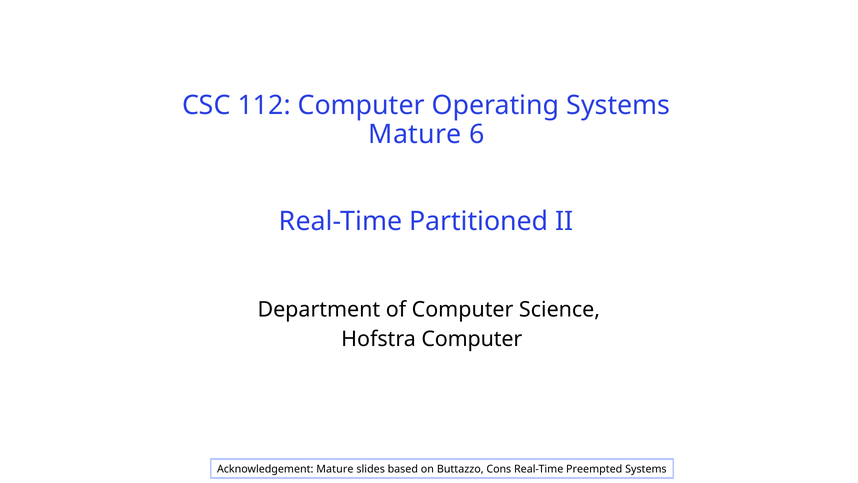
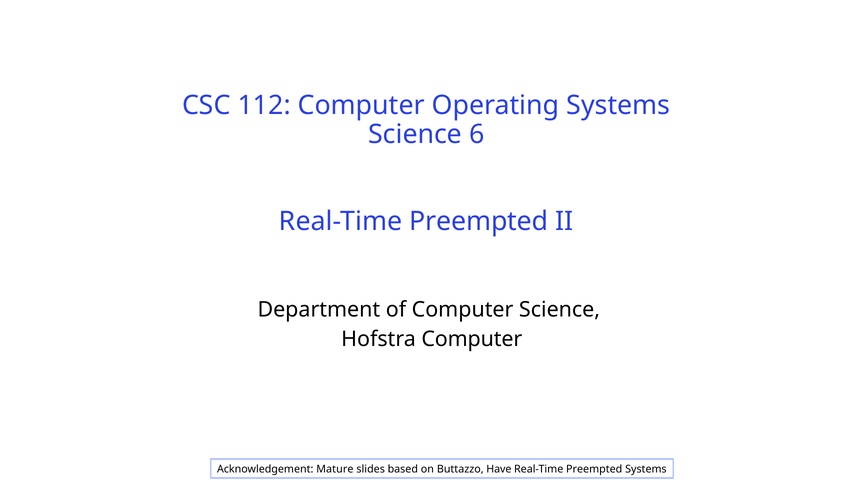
Mature: Mature -> Science (415, 134)
Partitioned: Partitioned -> Preempted (479, 221)
Cons: Cons -> Have (499, 469)
